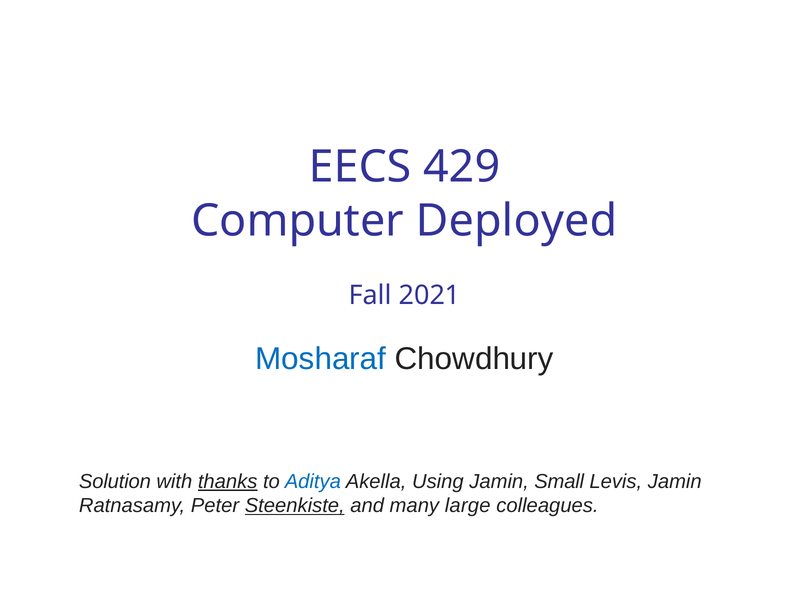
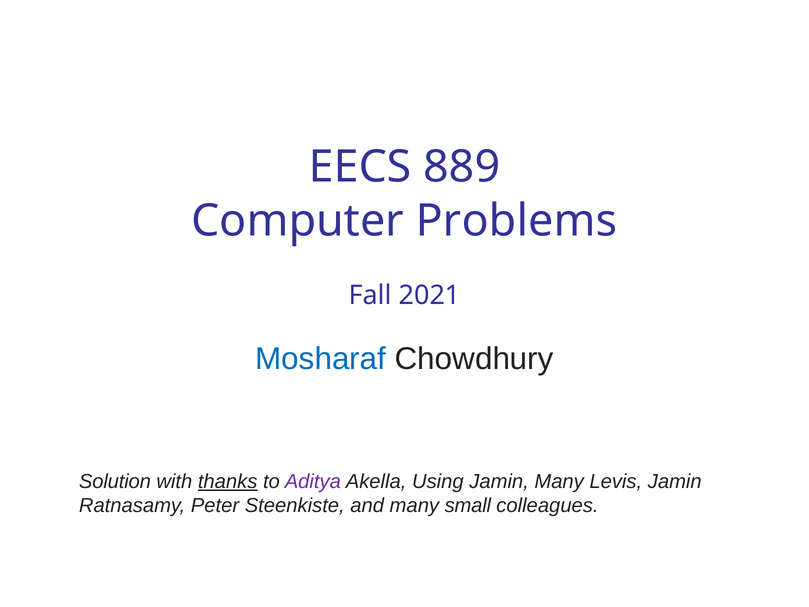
429: 429 -> 889 (462, 167)
Deployed: Deployed -> Problems (517, 221)
Aditya colour: blue -> purple (313, 481)
Jamin Small: Small -> Many (559, 481)
Steenkiste underline: present -> none (295, 506)
large: large -> small (468, 506)
